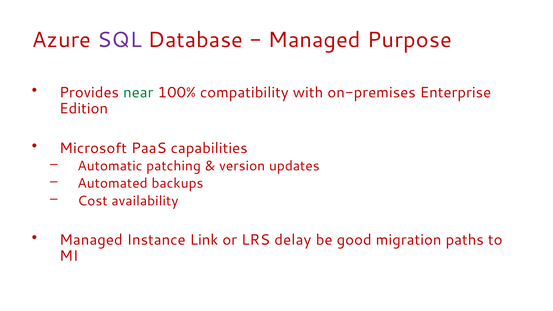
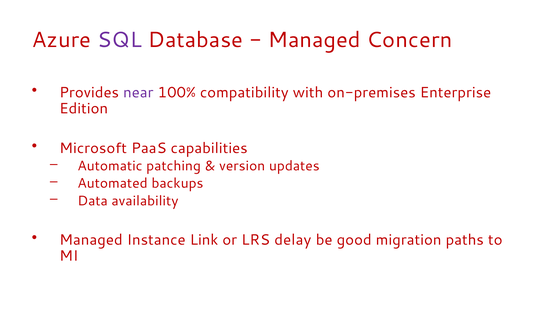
Purpose: Purpose -> Concern (410, 40)
near colour: green -> purple (138, 93)
Cost: Cost -> Data (93, 201)
